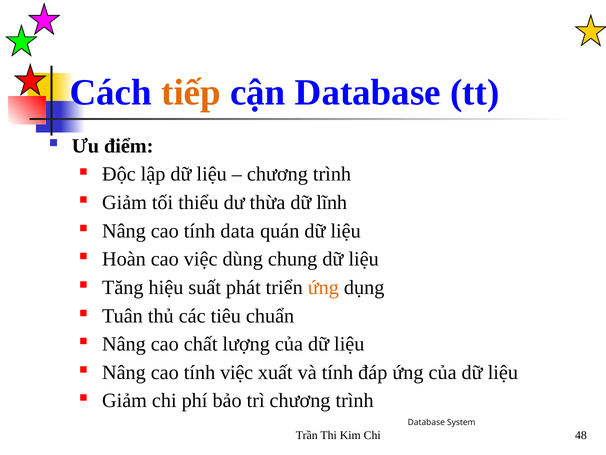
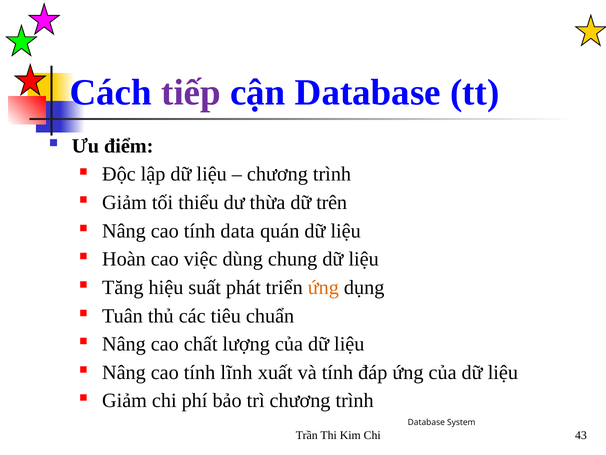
tiếp colour: orange -> purple (191, 92)
lĩnh: lĩnh -> trên (332, 202)
tính việc: việc -> lĩnh (236, 372)
48: 48 -> 43 (581, 435)
